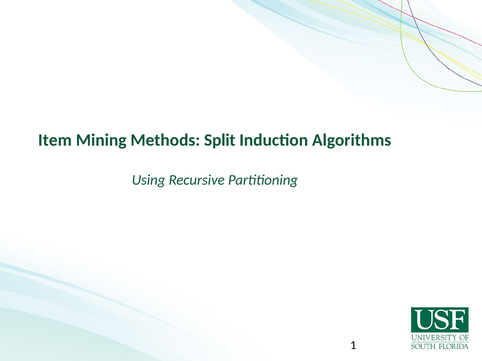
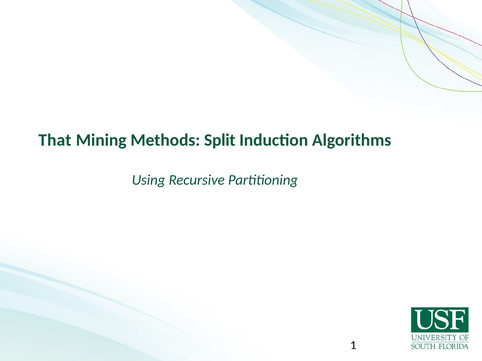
Item: Item -> That (55, 140)
